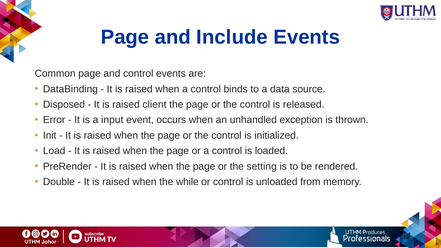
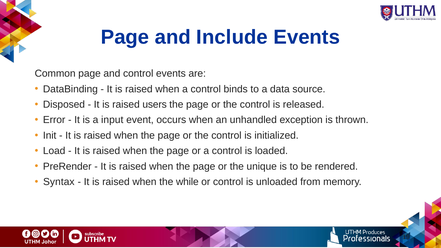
client: client -> users (155, 105)
setting: setting -> unique (262, 166)
Double: Double -> Syntax (59, 182)
